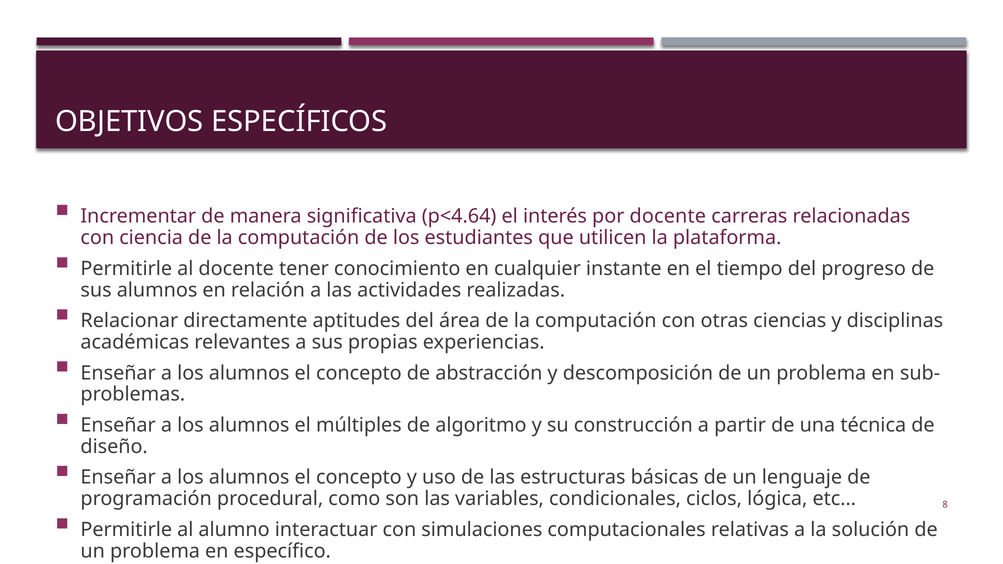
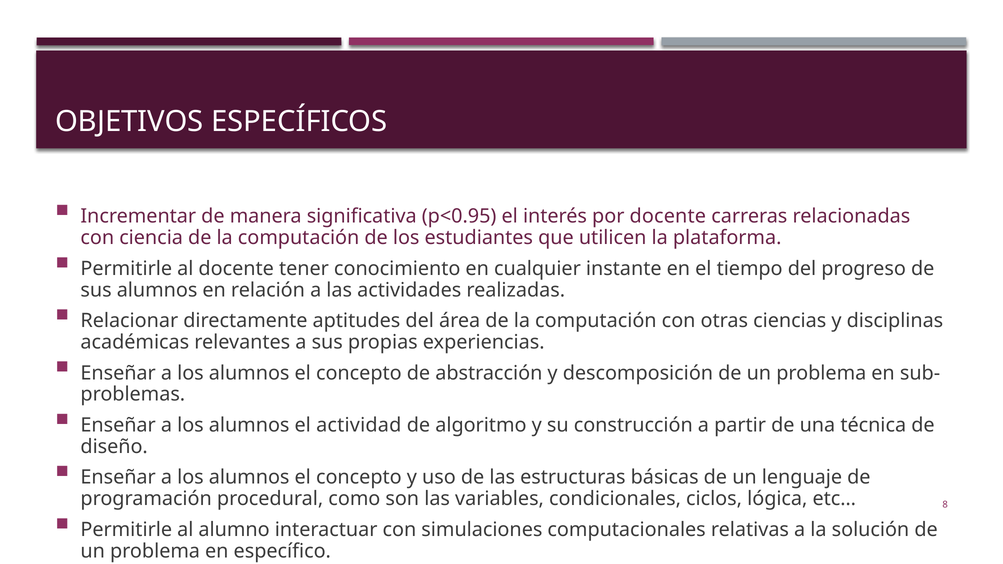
p<4.64: p<4.64 -> p<0.95 (459, 216)
múltiples: múltiples -> actividad (359, 425)
